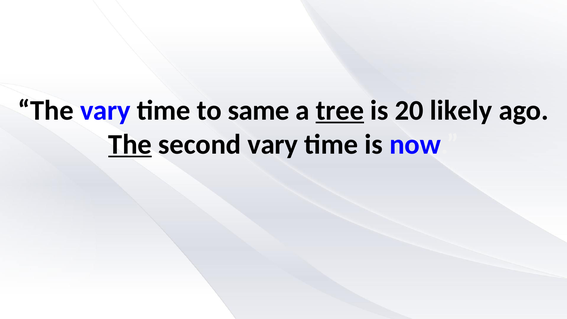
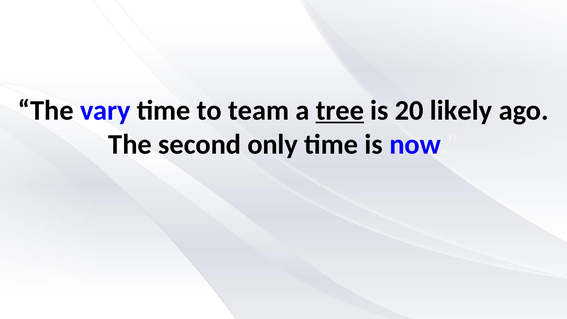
same: same -> team (259, 110)
The underline: present -> none (130, 144)
second vary: vary -> only (273, 144)
